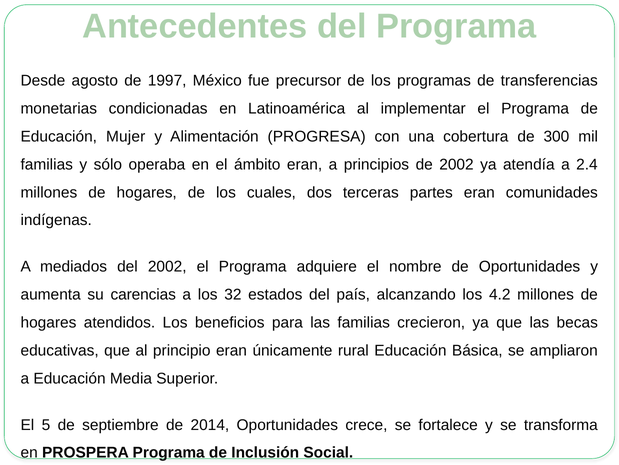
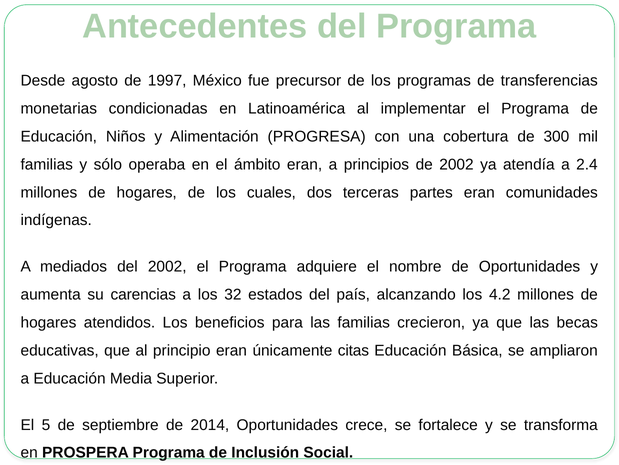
Mujer: Mujer -> Niños (126, 136)
rural: rural -> citas (353, 350)
